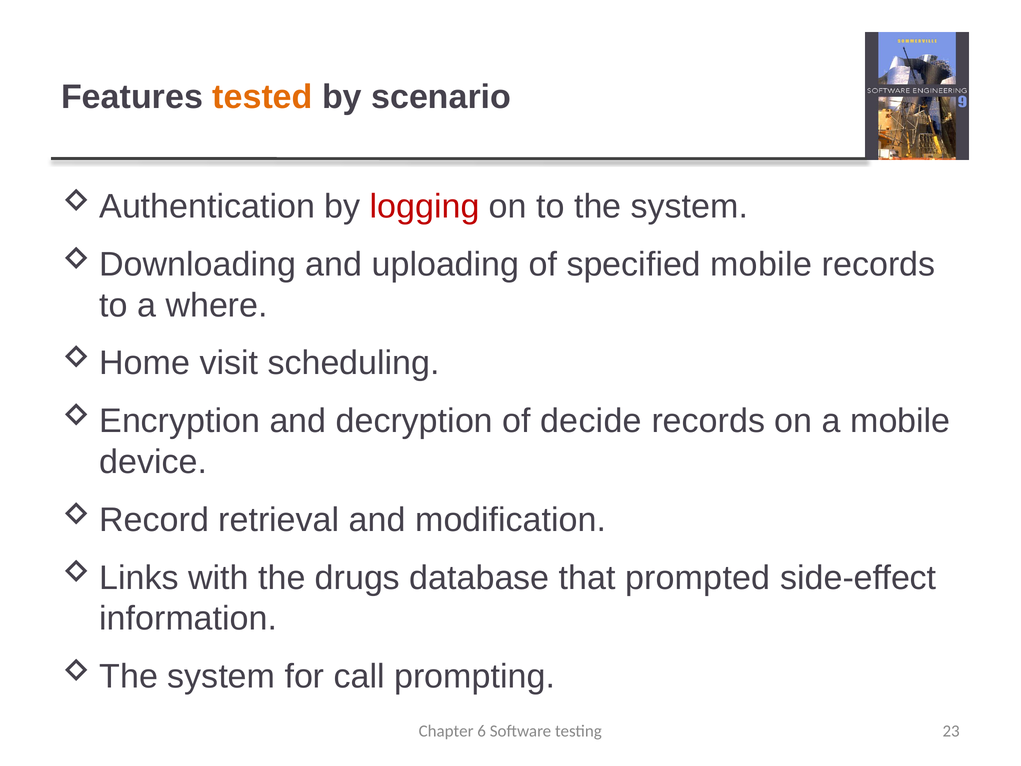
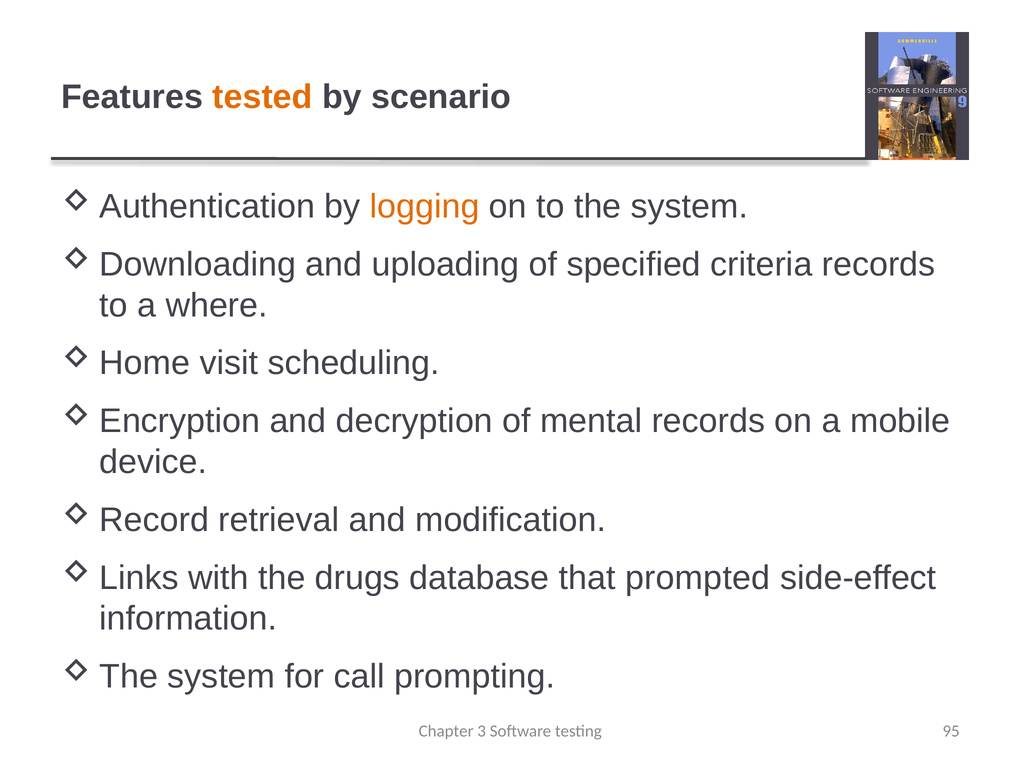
logging colour: red -> orange (425, 207)
specified mobile: mobile -> criteria (761, 264)
decide: decide -> mental (591, 421)
6: 6 -> 3 (482, 731)
23: 23 -> 95 (951, 731)
